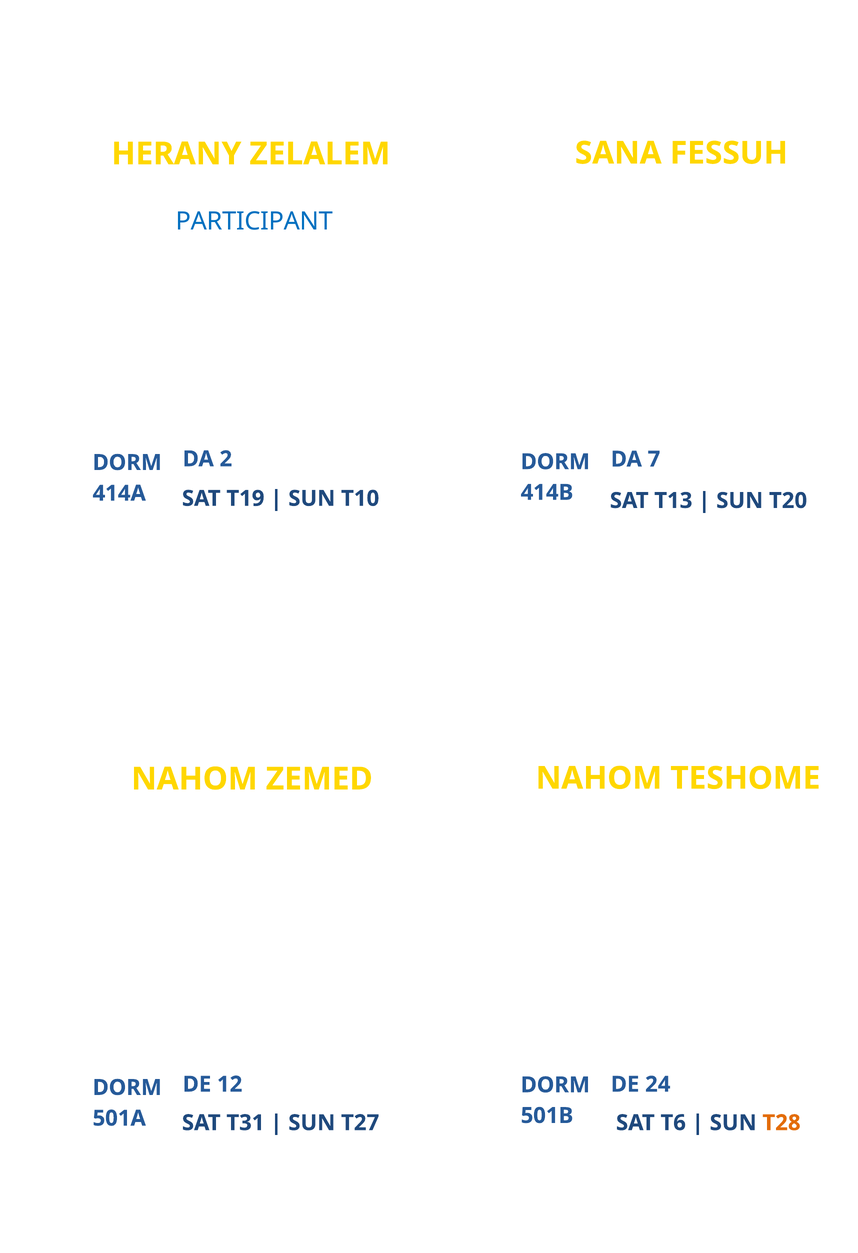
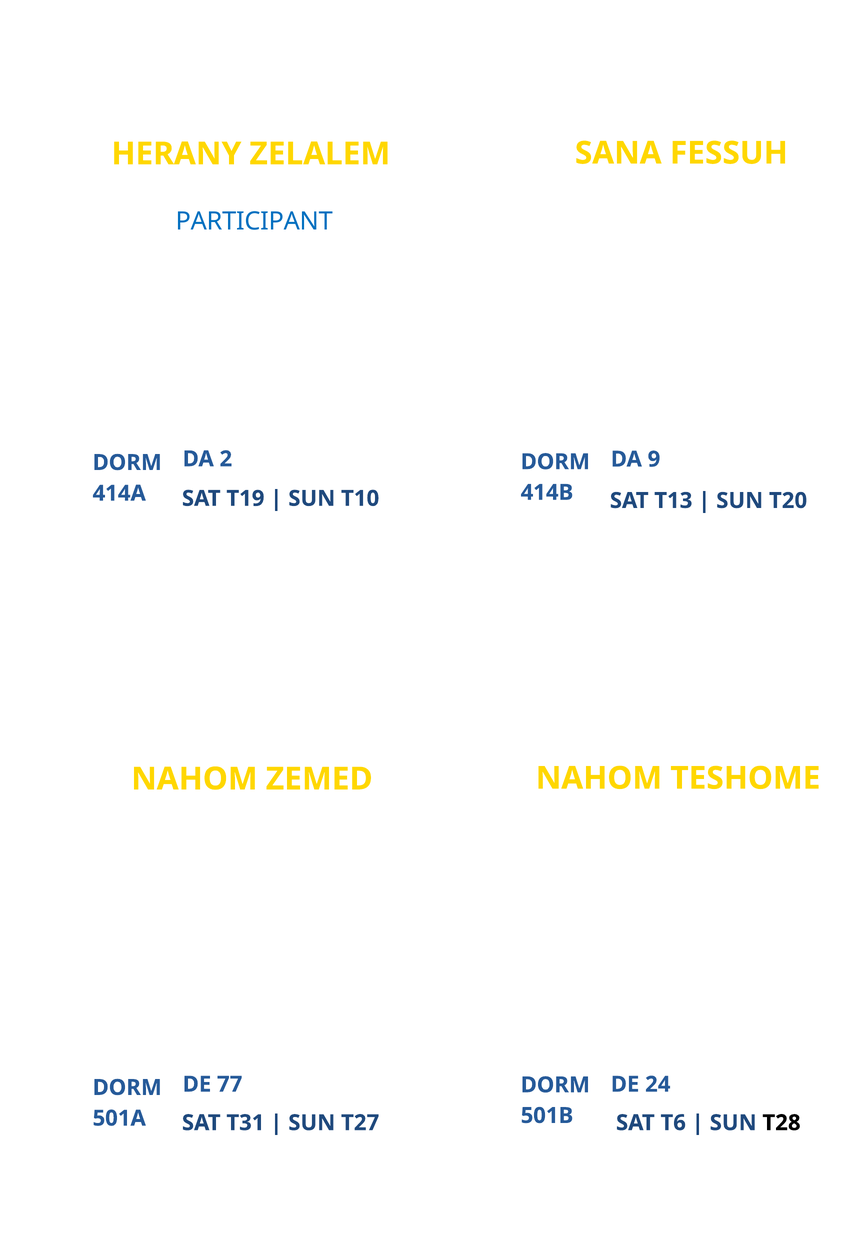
7: 7 -> 9 (654, 459)
12: 12 -> 77 (230, 1084)
T28 colour: orange -> black (782, 1123)
